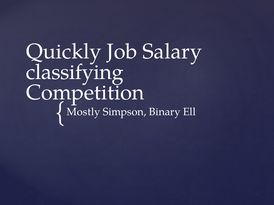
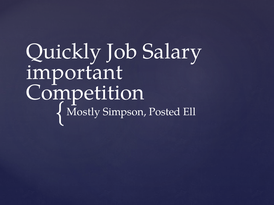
classifying: classifying -> important (74, 72)
Binary: Binary -> Posted (165, 112)
